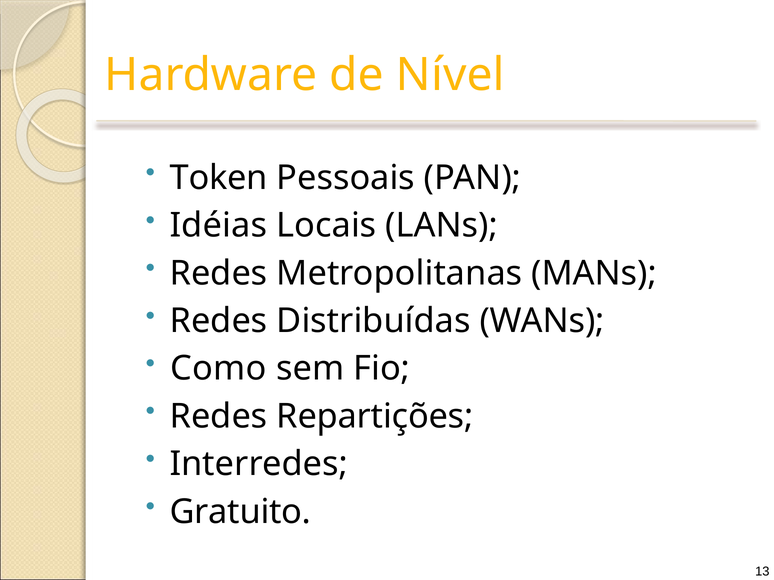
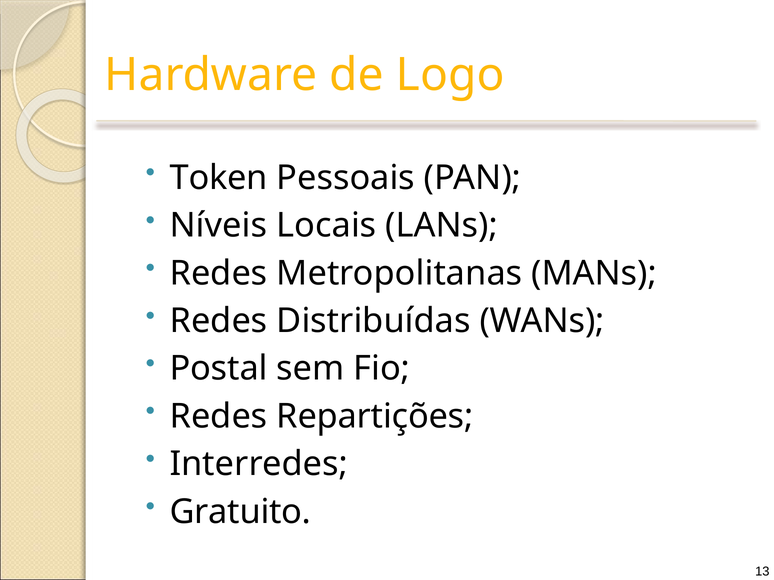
Nível: Nível -> Logo (450, 75)
Idéias: Idéias -> Níveis (218, 226)
Como: Como -> Postal (219, 369)
